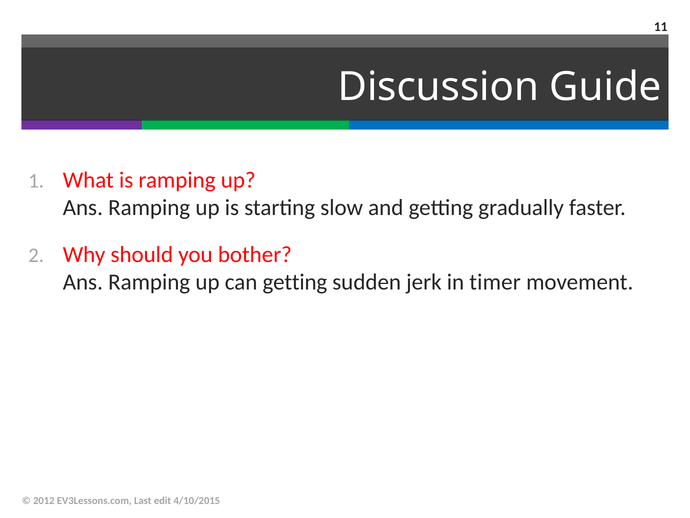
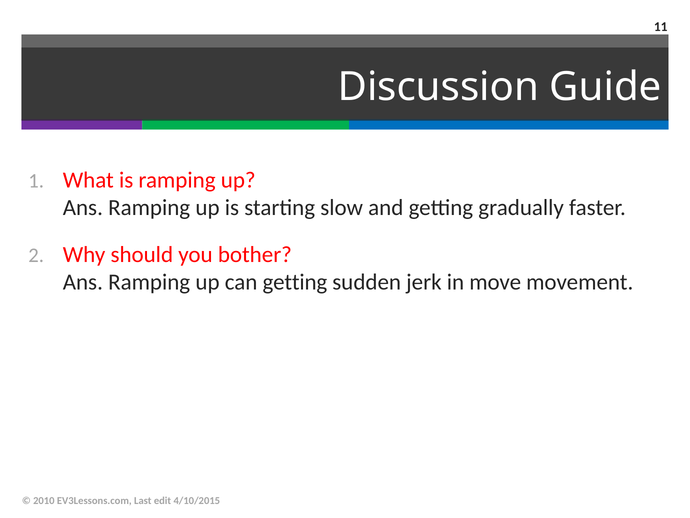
timer: timer -> move (495, 282)
2012: 2012 -> 2010 (44, 500)
